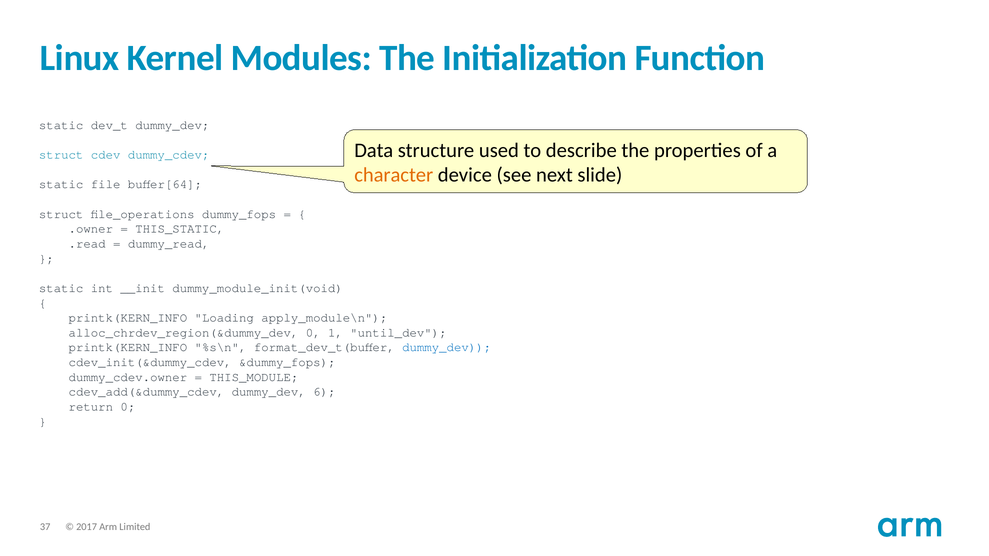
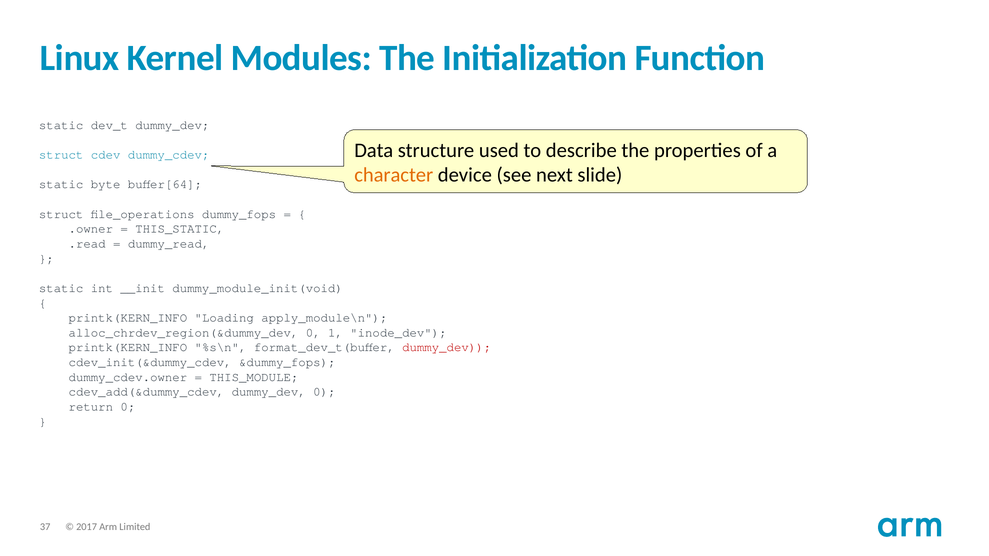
file: file -> byte (106, 184)
until_dev: until_dev -> inode_dev (398, 333)
dummy_dev colour: blue -> red (447, 348)
dummy_dev 6: 6 -> 0 (324, 392)
